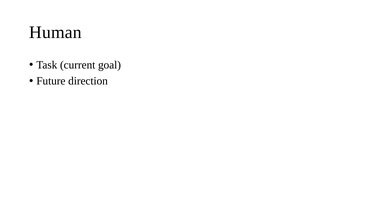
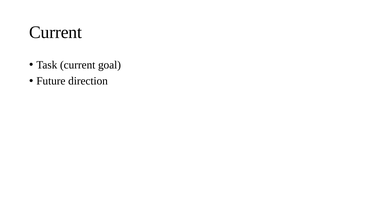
Human: Human -> Current (56, 32)
